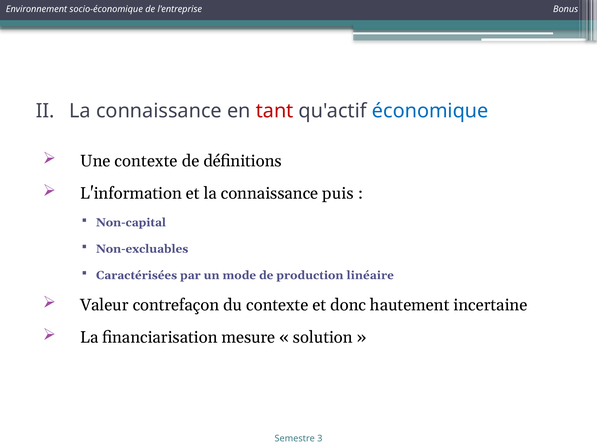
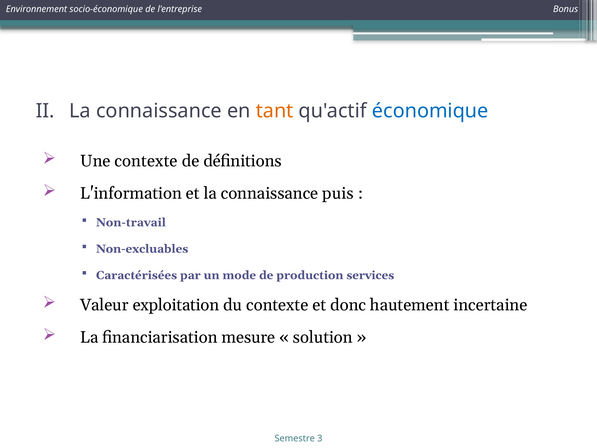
tant colour: red -> orange (275, 111)
Non-capital: Non-capital -> Non-travail (131, 222)
linéaire: linéaire -> services (370, 275)
contrefaçon: contrefaçon -> exploitation (176, 305)
